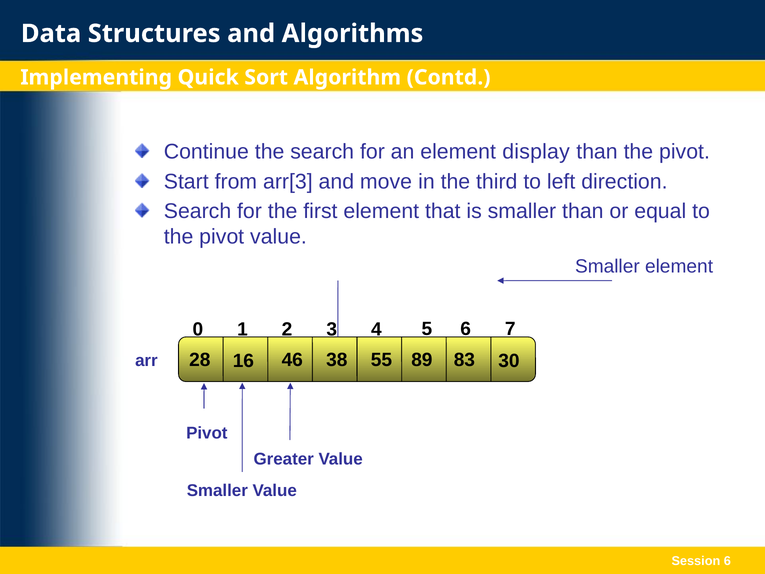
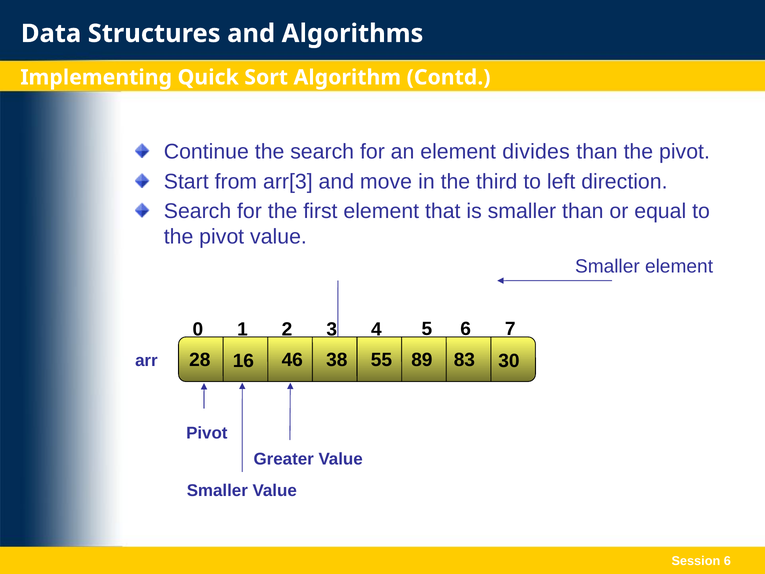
display: display -> divides (536, 152)
